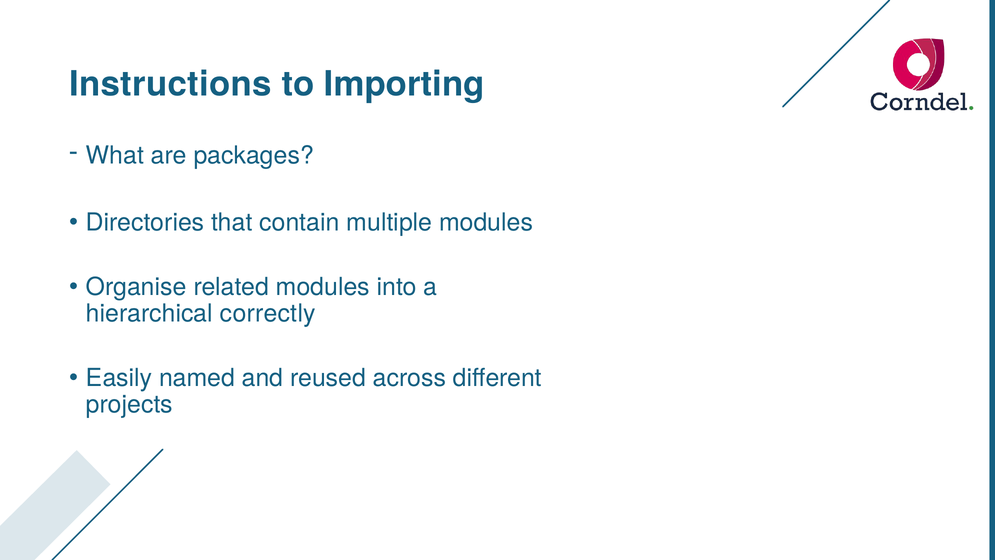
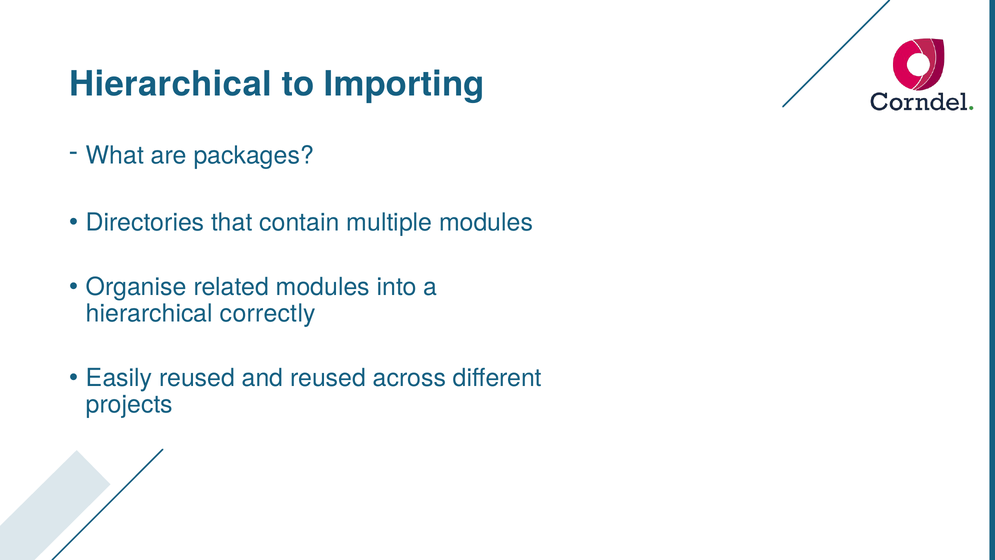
Instructions: Instructions -> Hierarchical (171, 84)
Easily named: named -> reused (197, 378)
